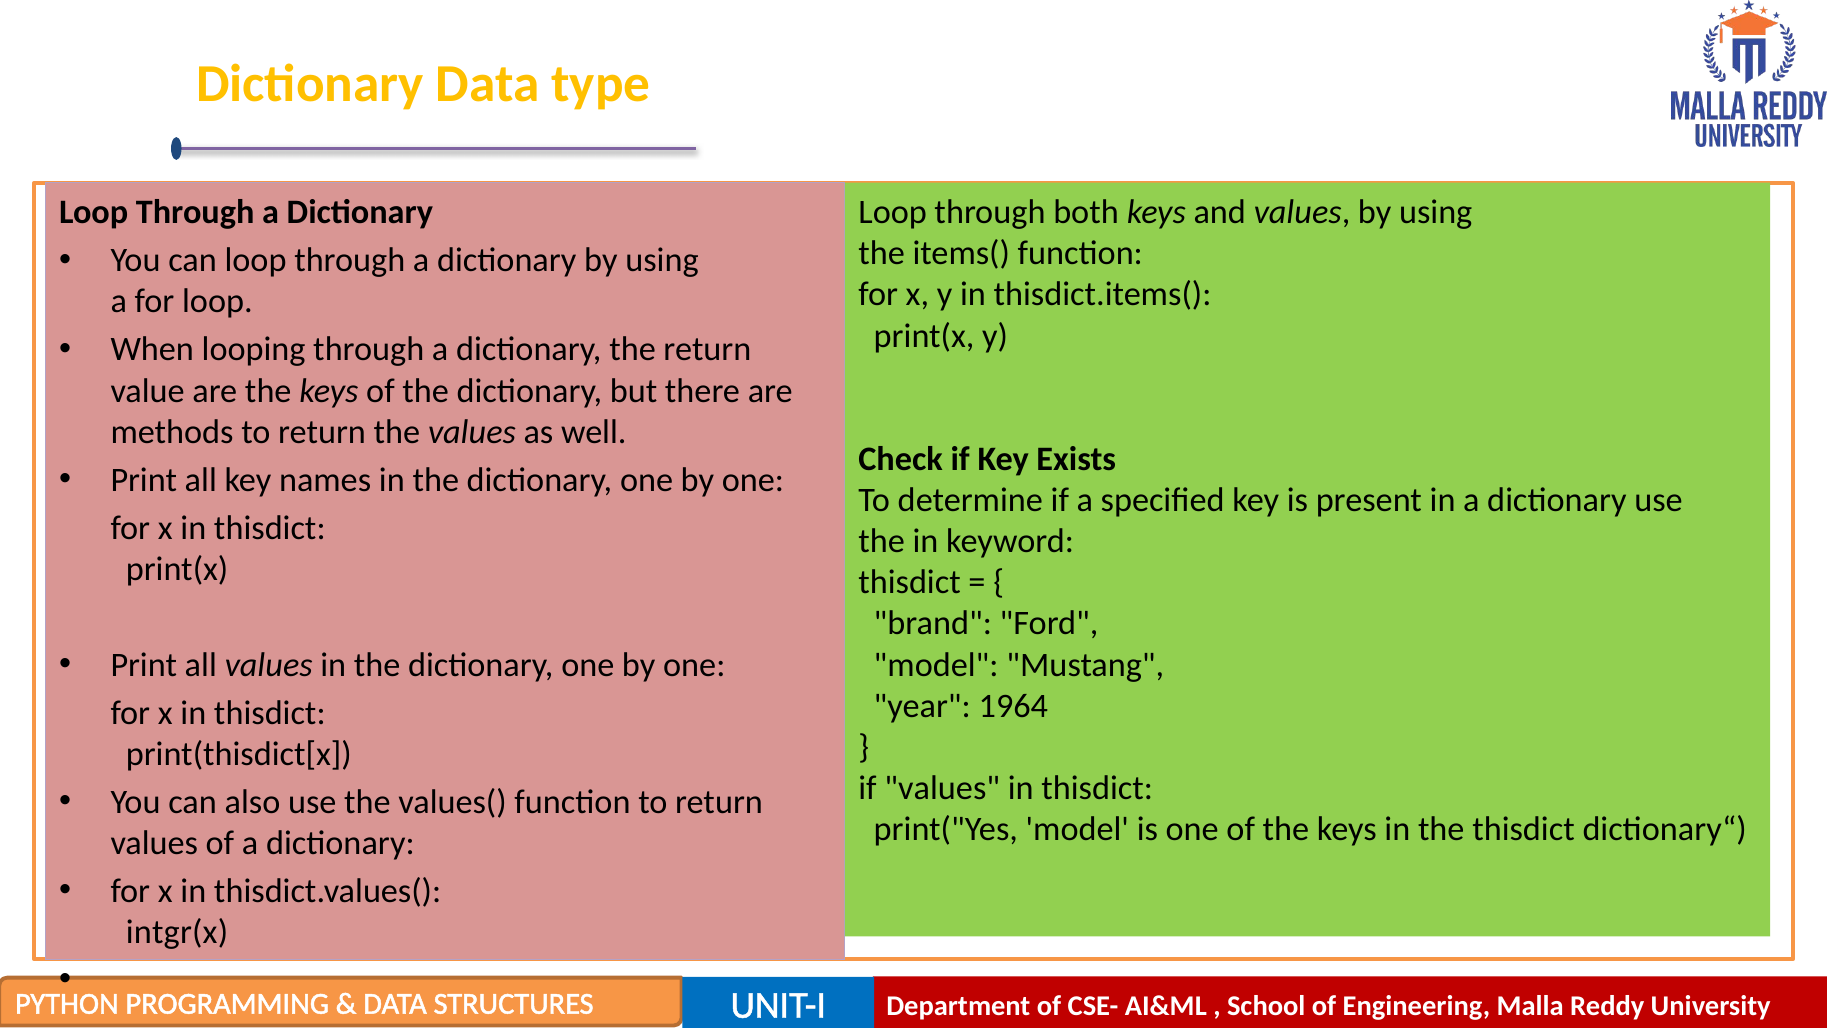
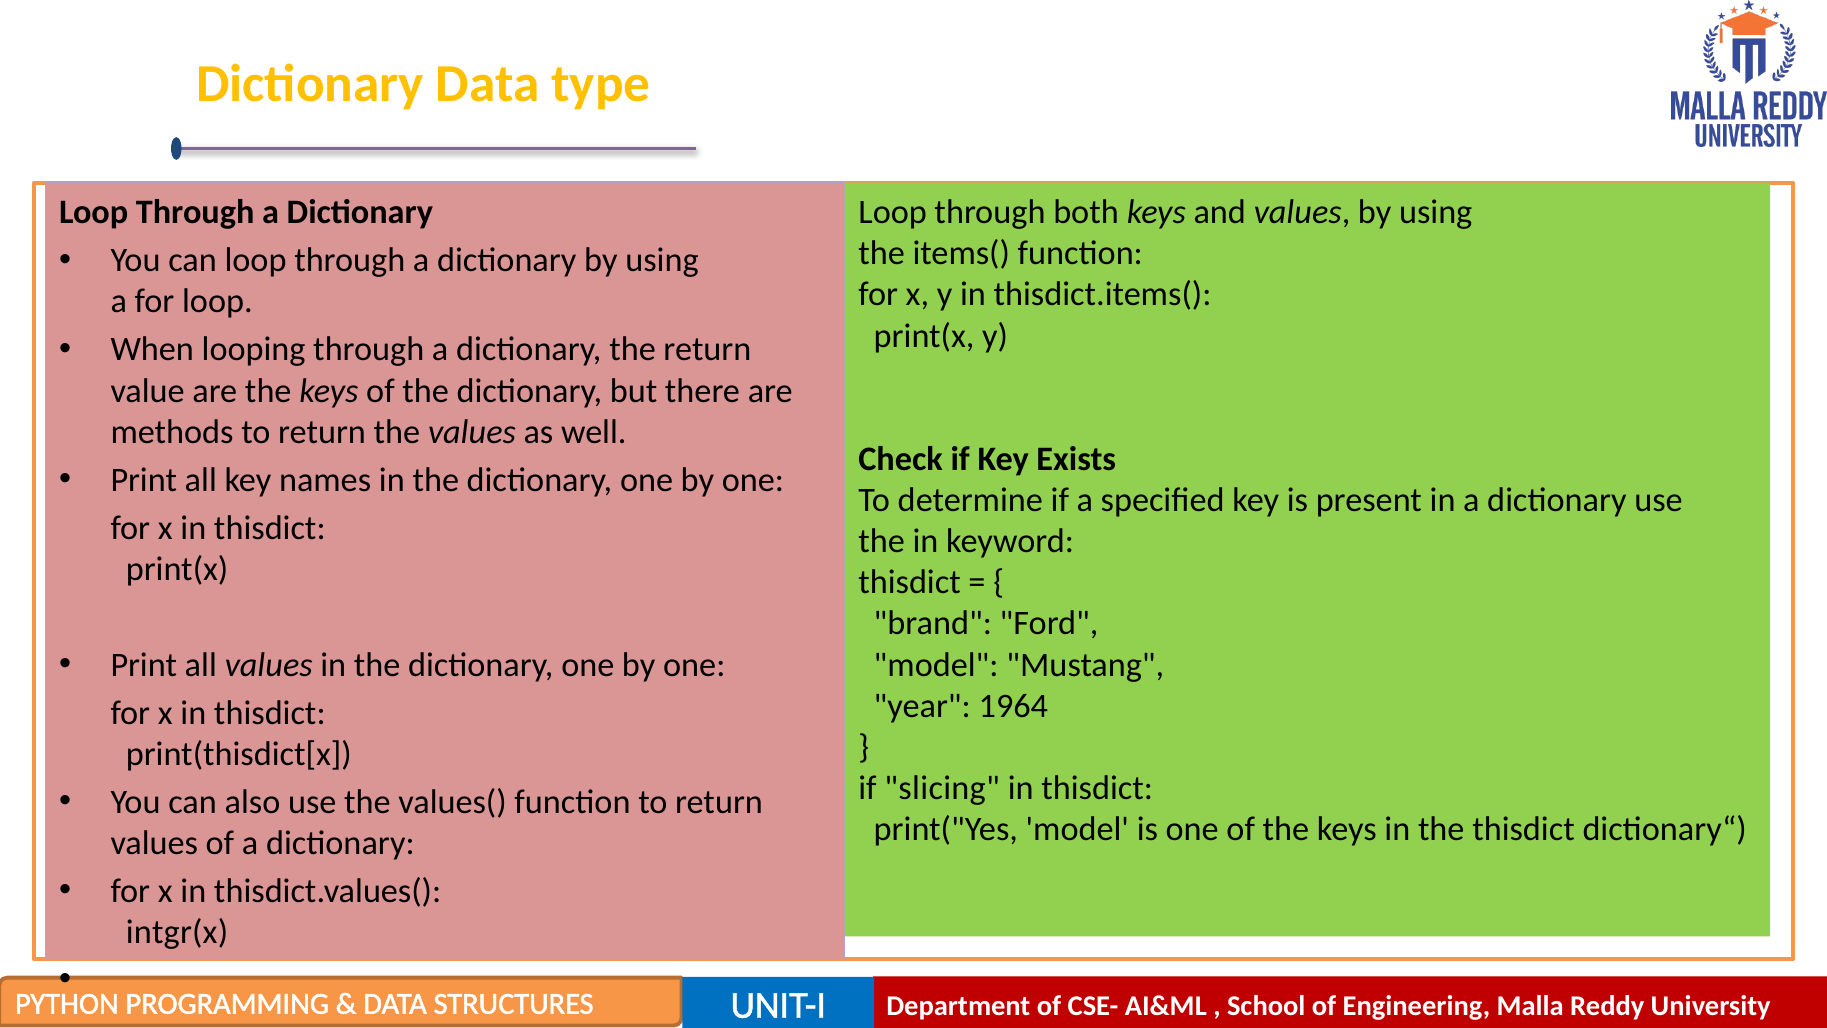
if values: values -> slicing (942, 788)
